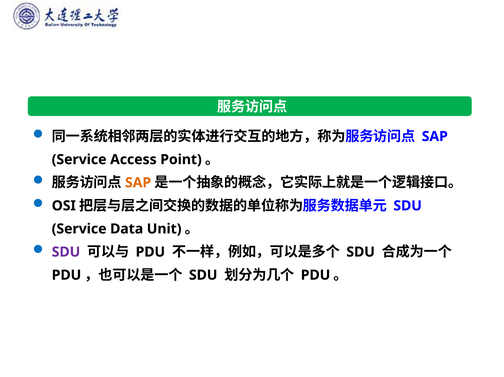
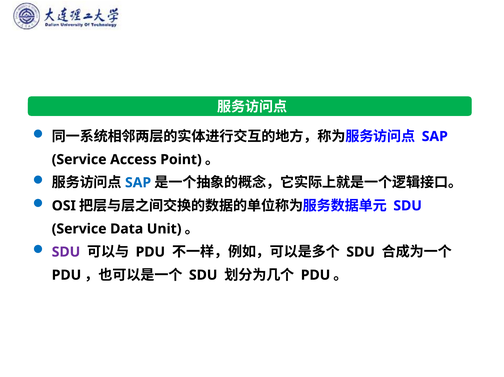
SAP colour: orange -> blue (138, 183)
